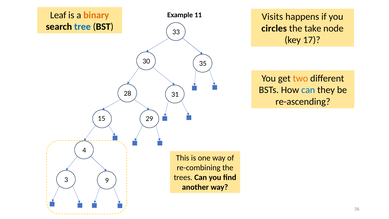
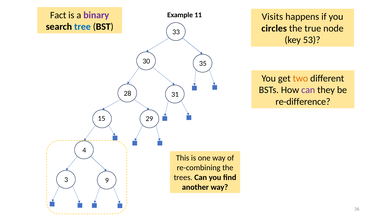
Leaf: Leaf -> Fact (58, 15)
binary colour: orange -> purple (96, 15)
take: take -> true (313, 28)
17: 17 -> 53 (312, 40)
can colour: blue -> purple (308, 90)
re-ascending: re-ascending -> re-difference (303, 102)
